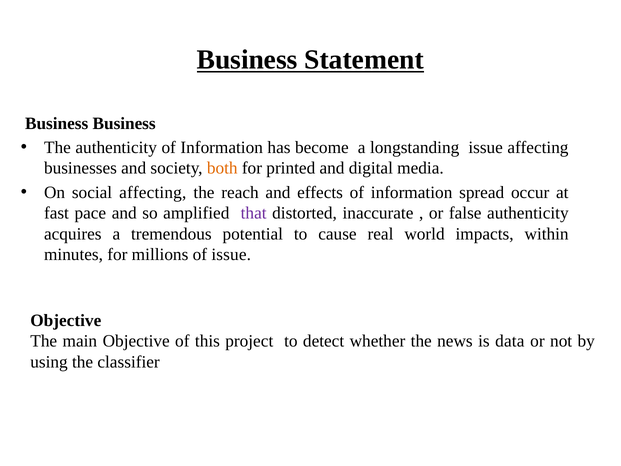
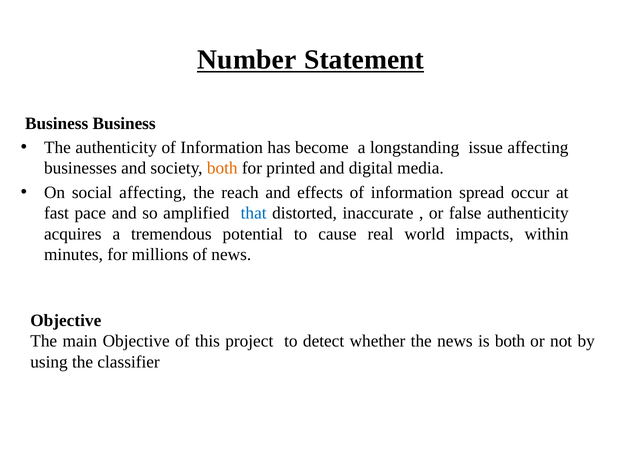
Business: Business -> Number (247, 59)
that colour: purple -> blue (254, 213)
of issue: issue -> news (231, 254)
is data: data -> both (510, 341)
